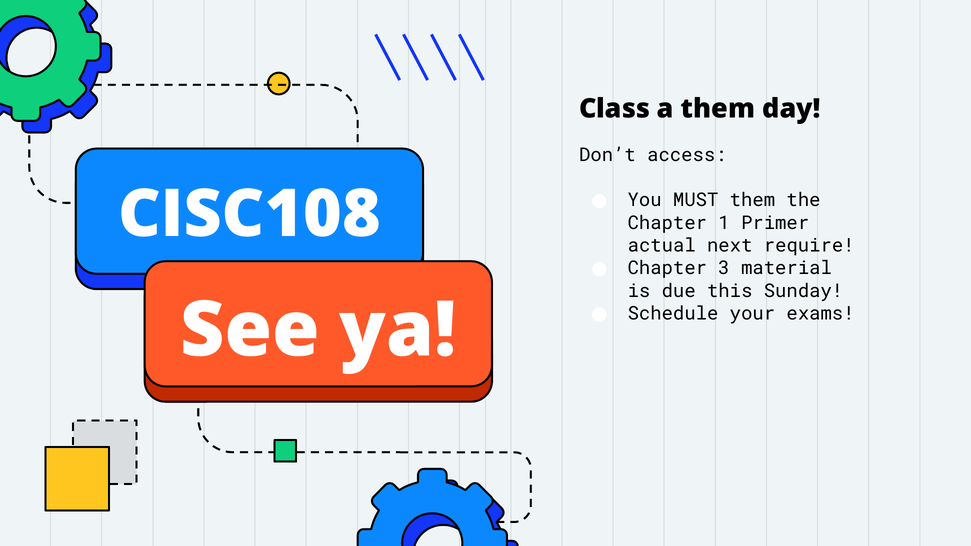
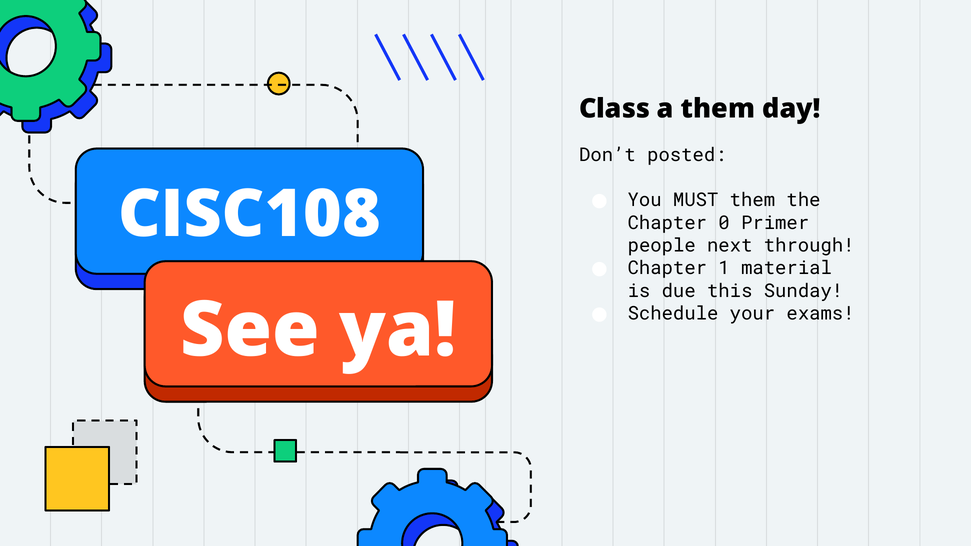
access: access -> posted (687, 155)
1: 1 -> 0 (724, 223)
actual: actual -> people (662, 246)
require: require -> through (809, 246)
3: 3 -> 1 (724, 268)
